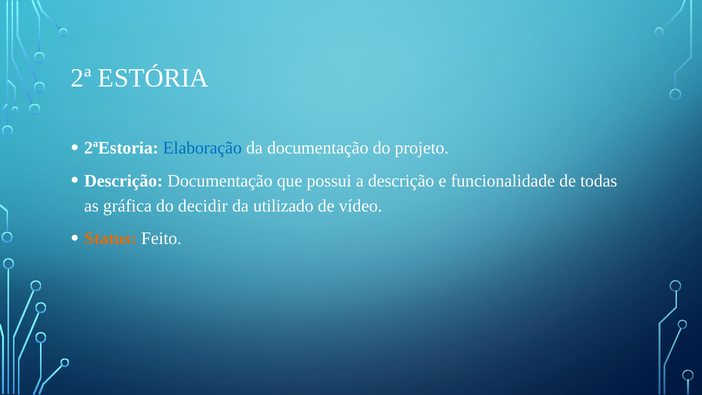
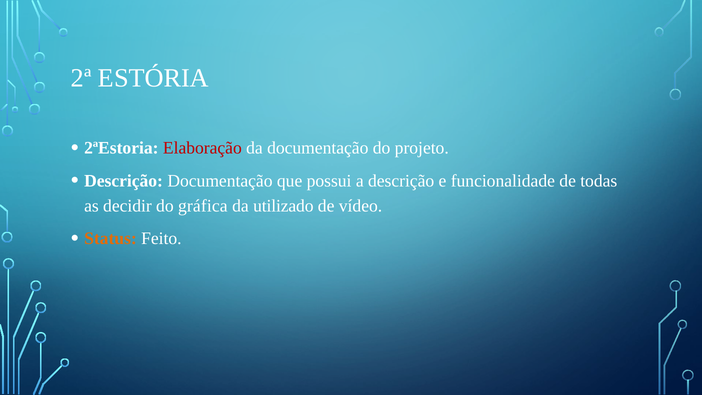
Elaboração colour: blue -> red (202, 148)
gráfica: gráfica -> decidir (127, 206)
decidir: decidir -> gráfica (203, 206)
